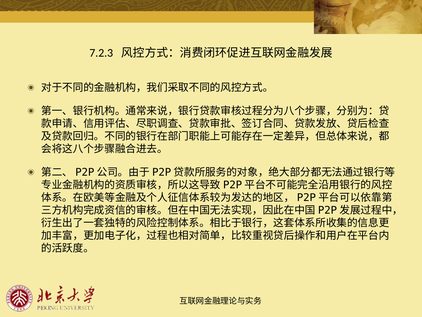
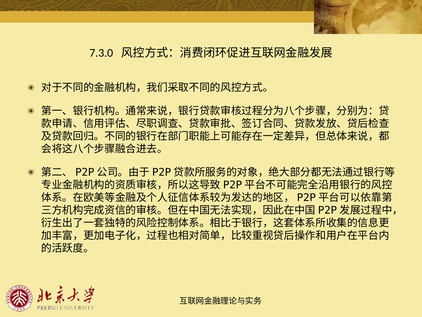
7.2.3: 7.2.3 -> 7.3.0 (101, 53)
